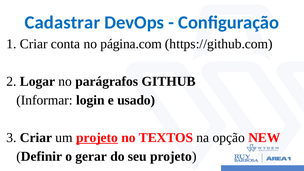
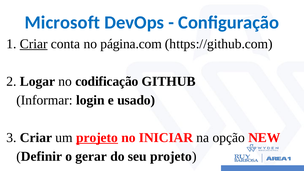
Cadastrar: Cadastrar -> Microsoft (62, 22)
Criar underline: none -> present (34, 44)
parágrafos: parágrafos -> codificação (107, 81)
TEXTOS: TEXTOS -> INICIAR (166, 138)
